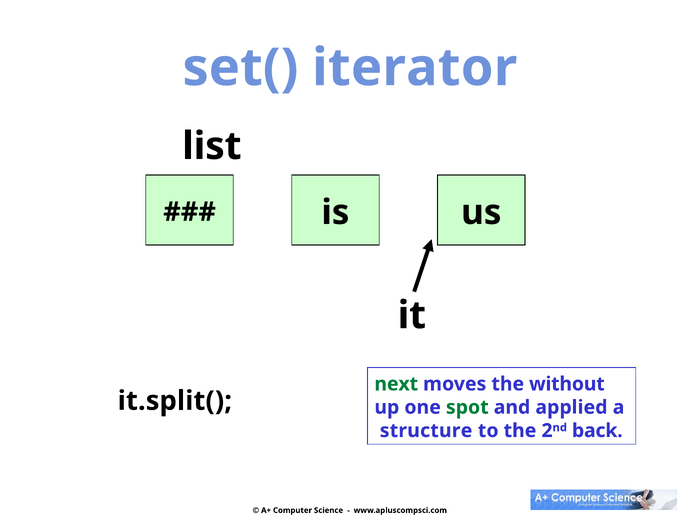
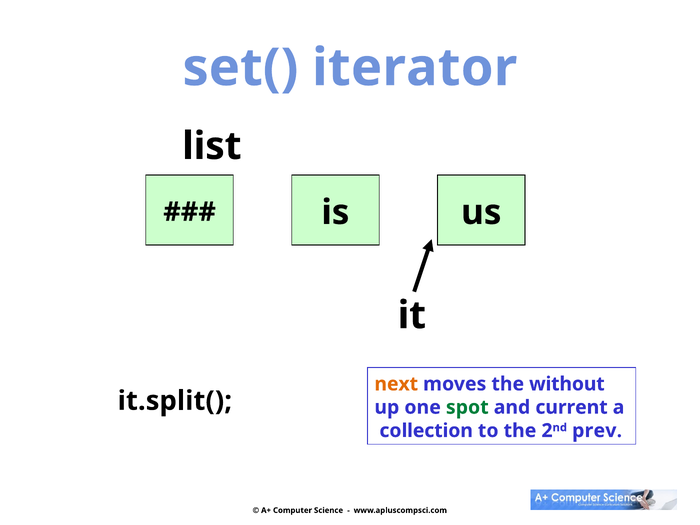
next colour: green -> orange (396, 384)
applied: applied -> current (572, 407)
structure: structure -> collection (426, 431)
back: back -> prev (597, 431)
